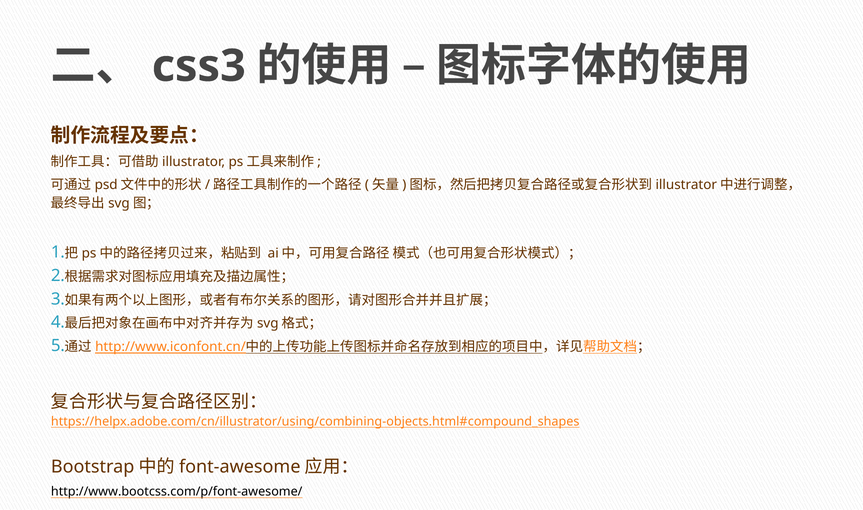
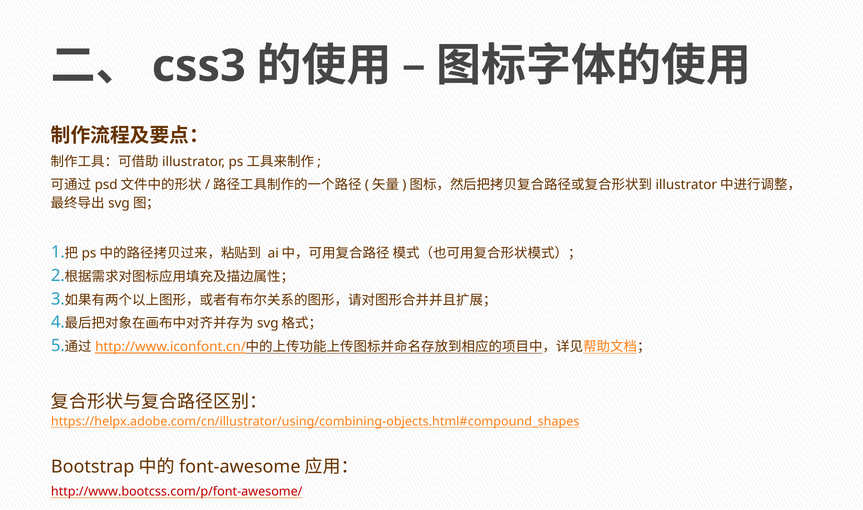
http://www.bootcss.com/p/font-awesome/ colour: black -> red (177, 492)
